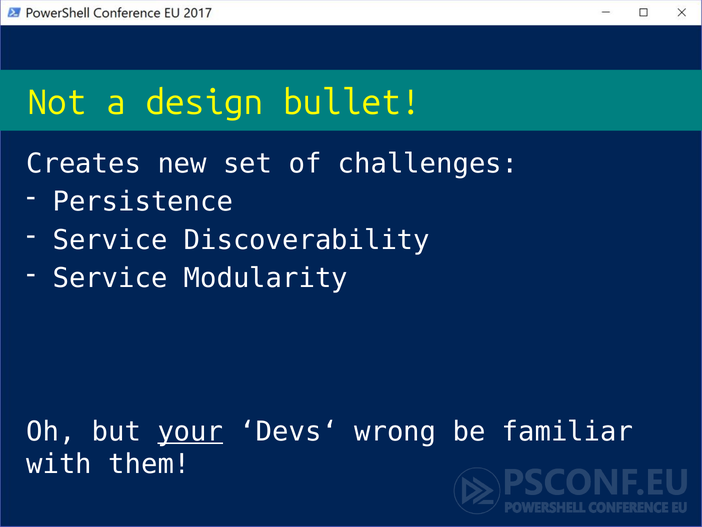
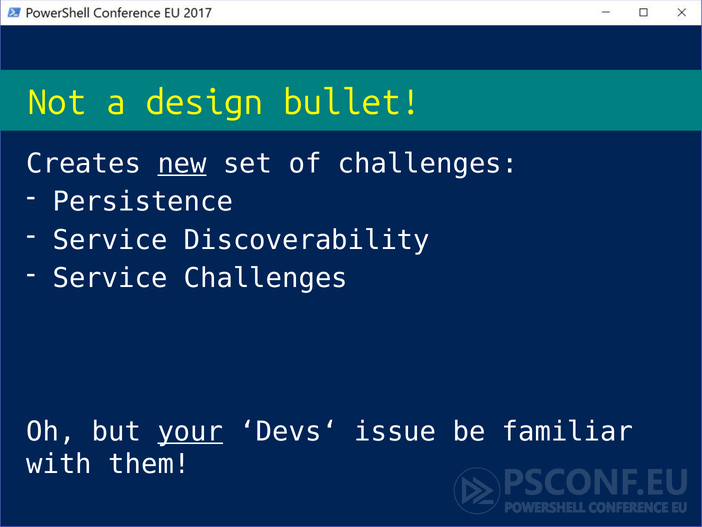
new underline: none -> present (182, 163)
Service Modularity: Modularity -> Challenges (266, 278)
wrong: wrong -> issue (395, 431)
